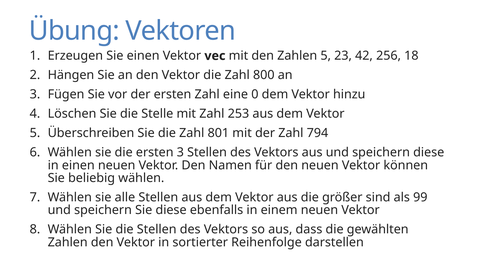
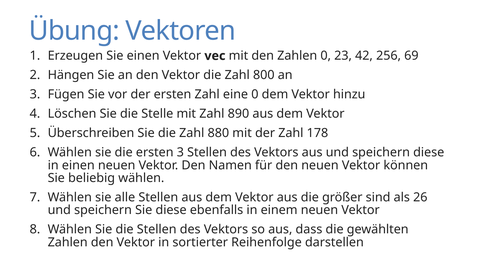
Zahlen 5: 5 -> 0 (326, 56)
18: 18 -> 69 (411, 56)
253: 253 -> 890 (238, 114)
801: 801 -> 880 (218, 133)
794: 794 -> 178 (317, 133)
99: 99 -> 26 (420, 197)
